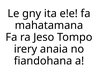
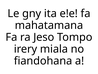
anaia: anaia -> miala (54, 49)
